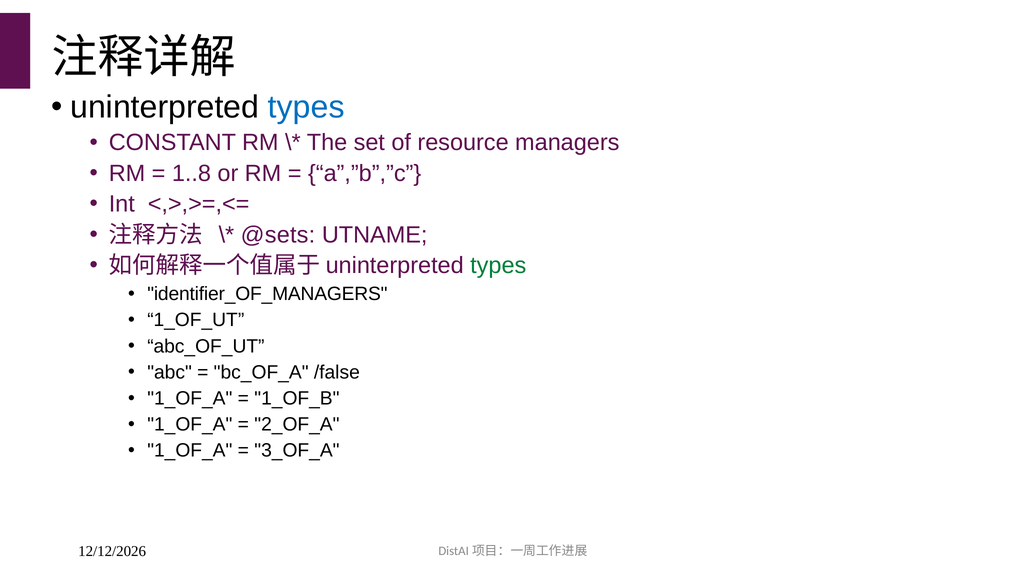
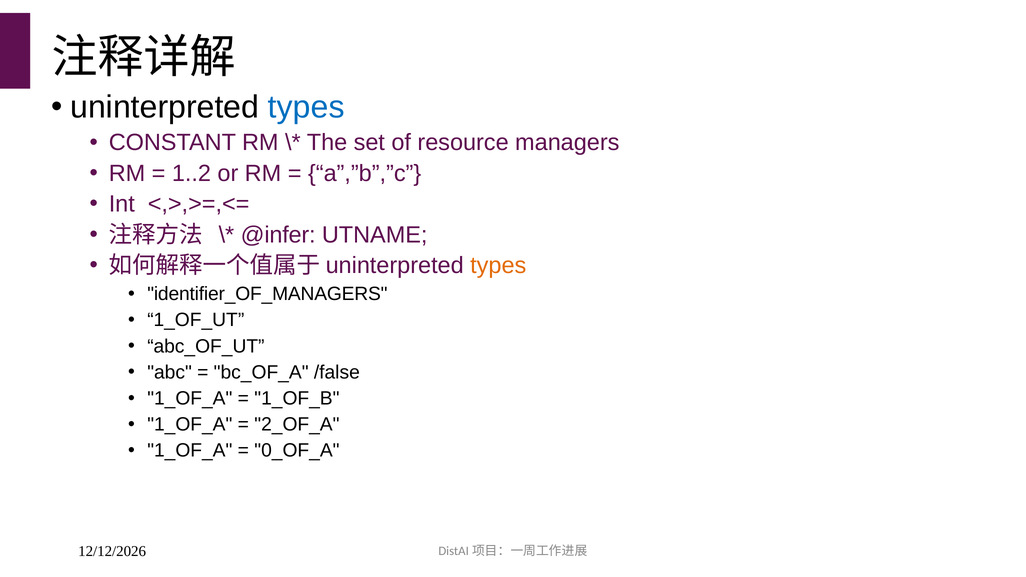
1..8: 1..8 -> 1..2 (191, 173)
@sets: @sets -> @infer (278, 235)
types colour: green -> orange (498, 266)
3_OF_A: 3_OF_A -> 0_OF_A (297, 451)
